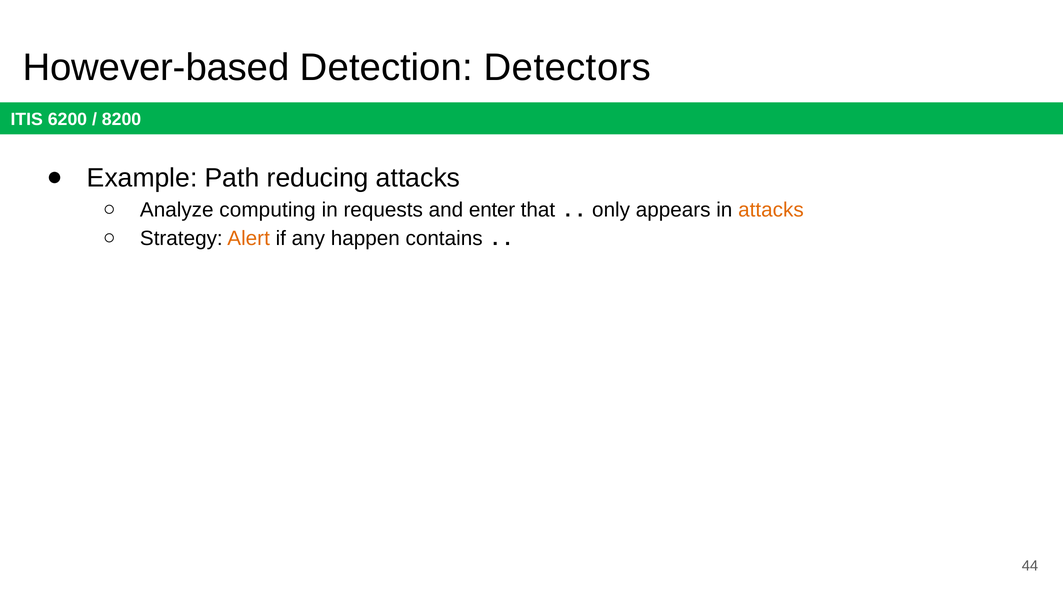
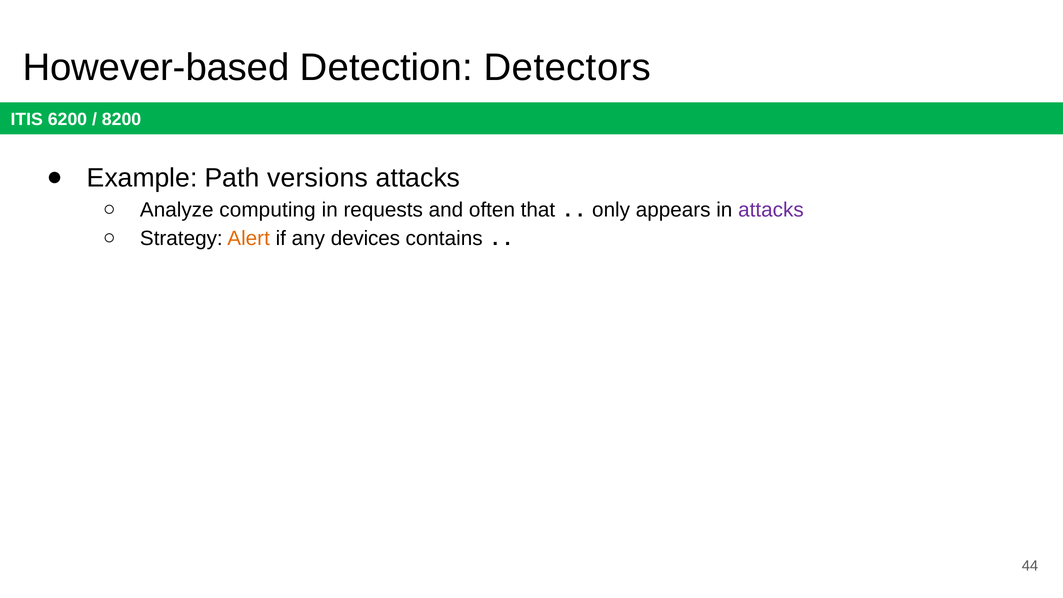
reducing: reducing -> versions (318, 178)
enter: enter -> often (492, 210)
attacks colour: orange -> purple (771, 210)
happen: happen -> devices (365, 238)
